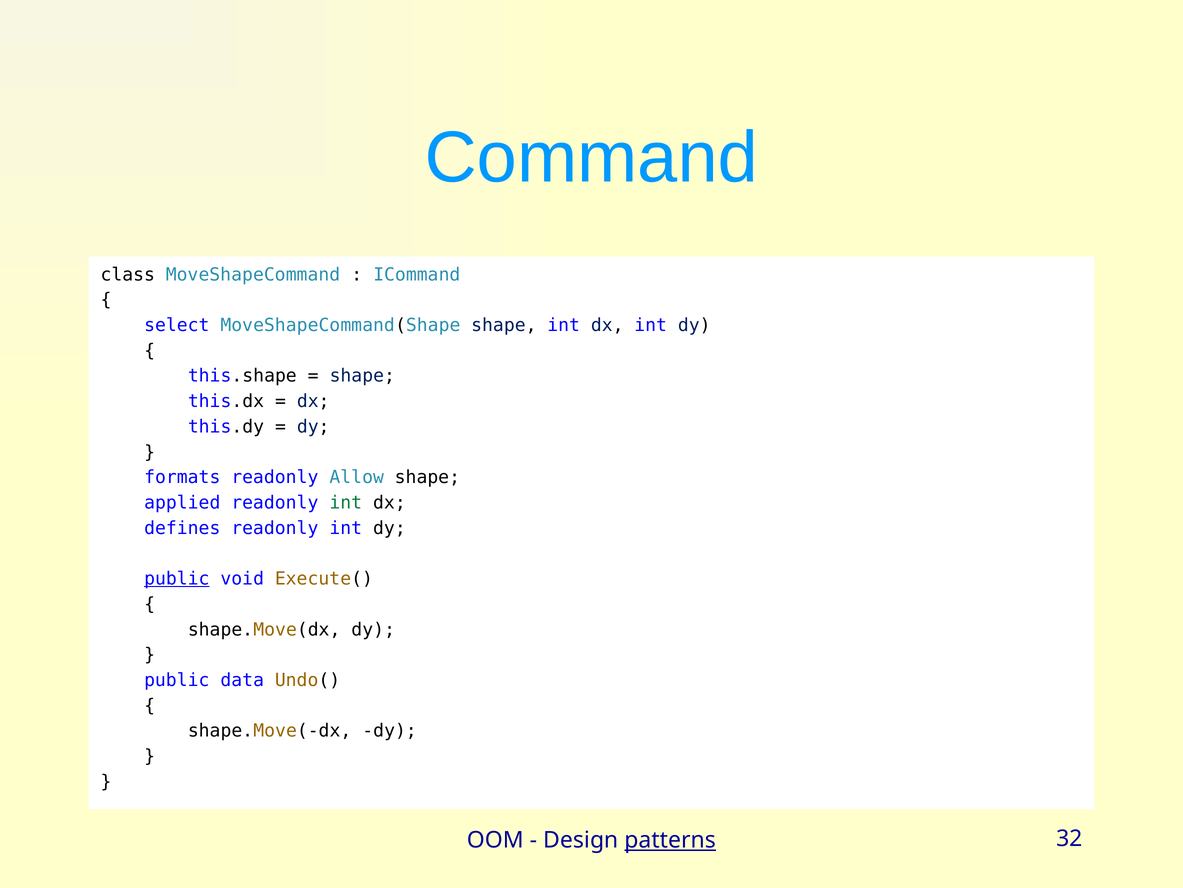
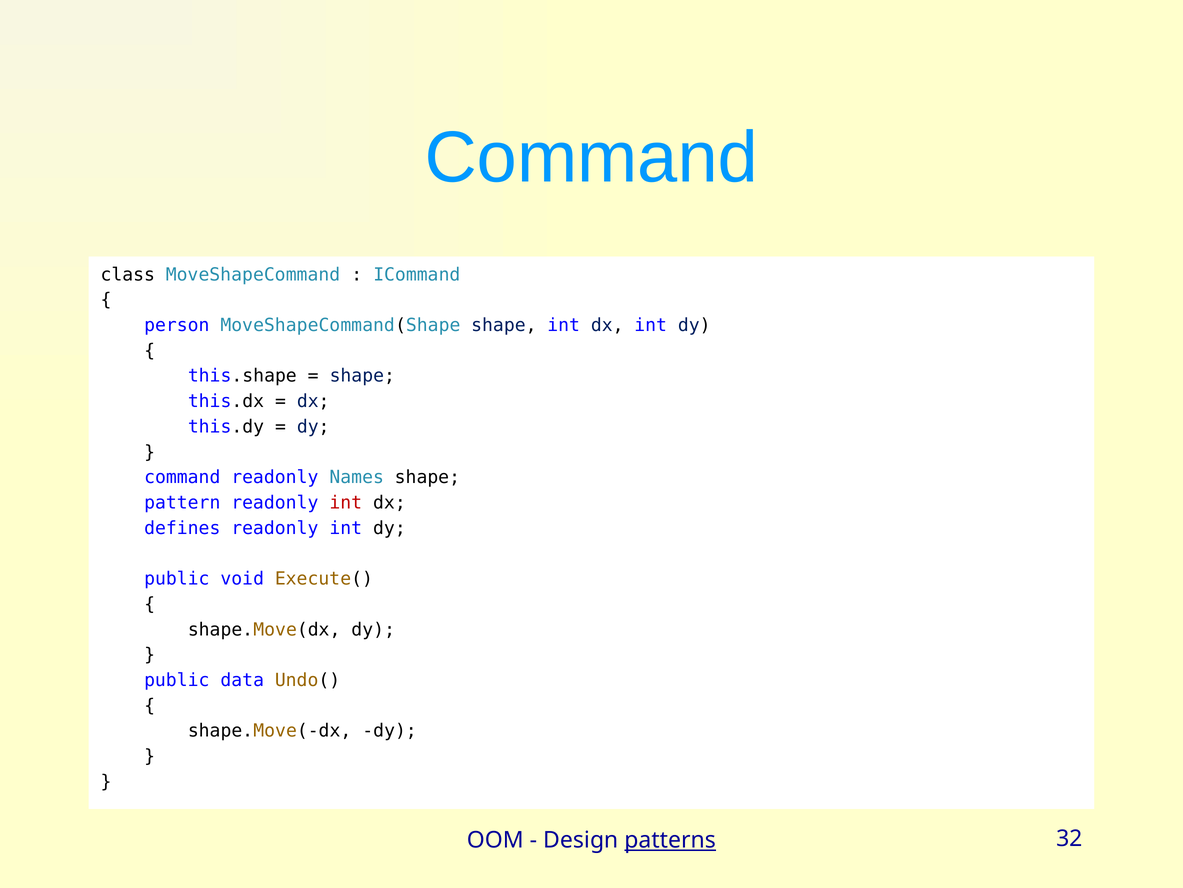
select: select -> person (177, 325)
formats: formats -> command (182, 477)
Allow: Allow -> Names (357, 477)
applied: applied -> pattern (182, 502)
int colour: green -> red (346, 502)
public underline: present -> none (177, 578)
